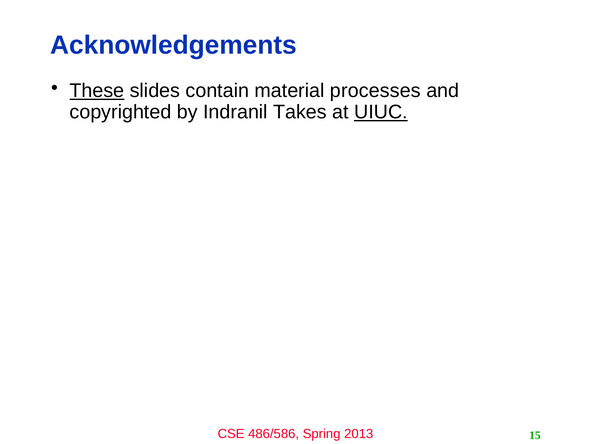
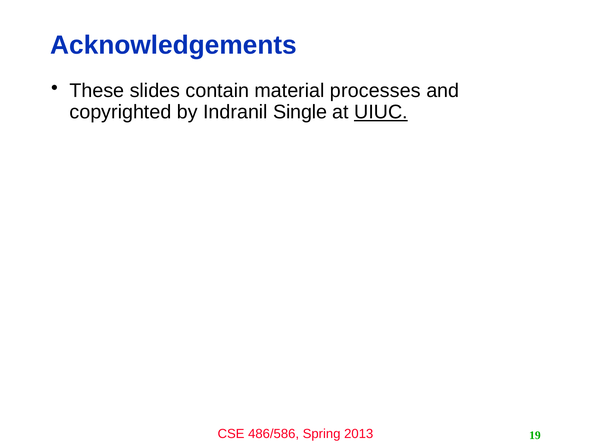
These underline: present -> none (97, 91)
Takes: Takes -> Single (300, 112)
15: 15 -> 19 (535, 435)
